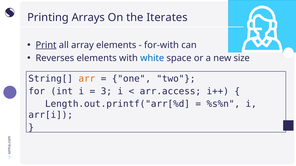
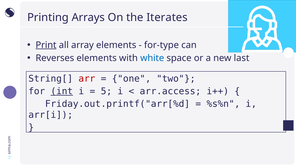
for-with: for-with -> for-type (161, 45)
size: size -> last (242, 58)
arr colour: orange -> red (87, 79)
int underline: none -> present (62, 92)
3: 3 -> 5 (106, 92)
Length.out.printf("arr[%d: Length.out.printf("arr[%d -> Friday.out.printf("arr[%d (117, 104)
